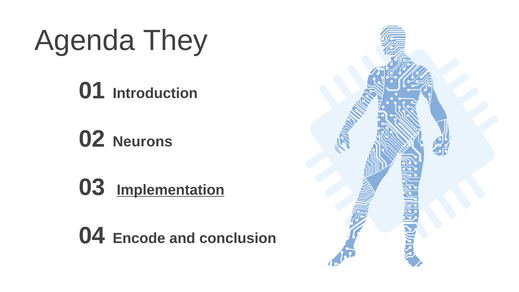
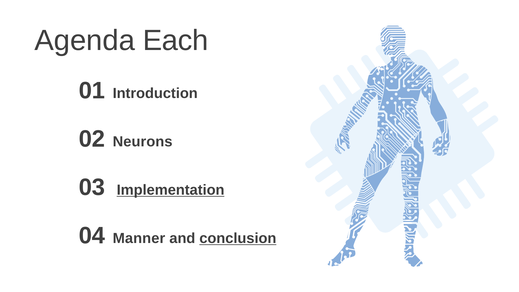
They: They -> Each (176, 41)
Encode: Encode -> Manner (139, 238)
conclusion underline: none -> present (238, 238)
